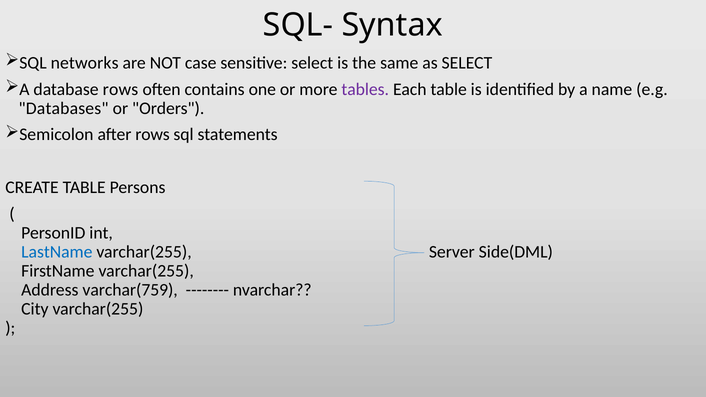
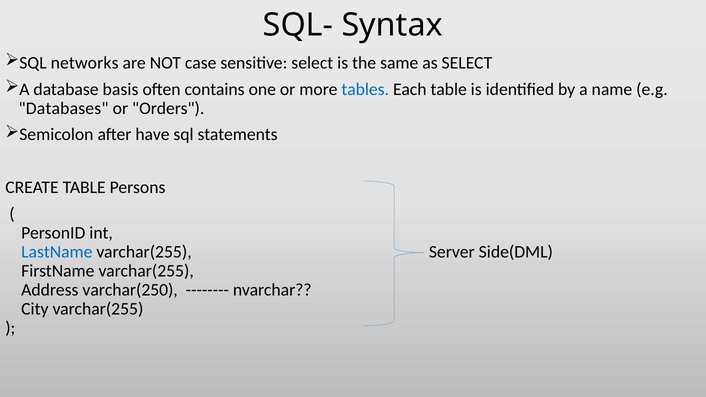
database rows: rows -> basis (121, 89)
tables colour: purple -> blue (365, 89)
after rows: rows -> have (152, 135)
varchar(759: varchar(759 -> varchar(250 (130, 290)
